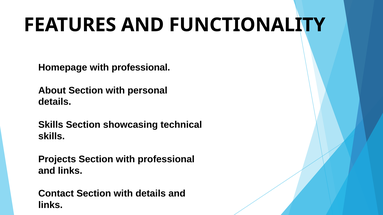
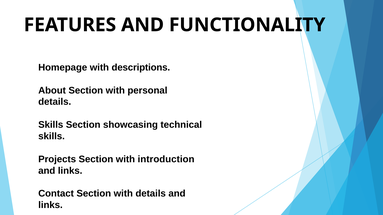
Homepage with professional: professional -> descriptions (141, 68)
Section with professional: professional -> introduction (166, 159)
